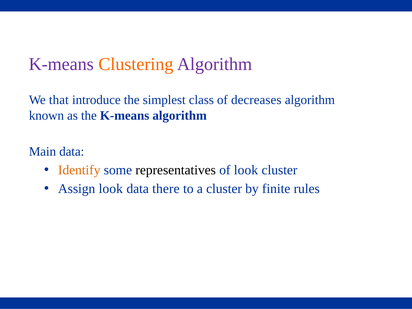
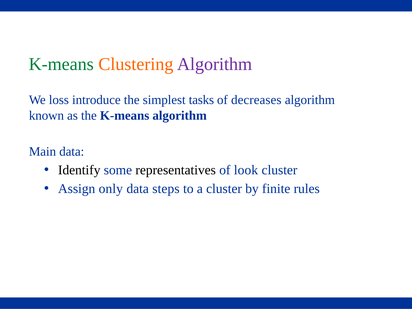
K-means colour: purple -> green (61, 64)
that: that -> loss (59, 100)
class: class -> tasks (201, 100)
Identify colour: orange -> black (79, 170)
Assign look: look -> only (111, 188)
there: there -> steps (166, 188)
